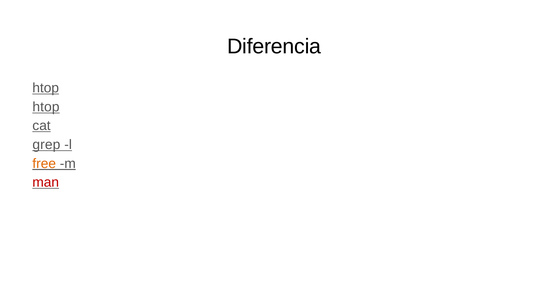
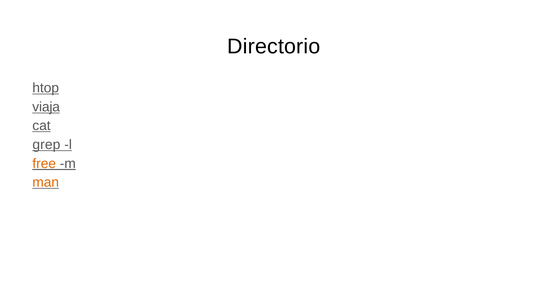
Diferencia: Diferencia -> Directorio (274, 46)
htop: htop -> viaja (46, 107)
man colour: red -> orange (46, 183)
